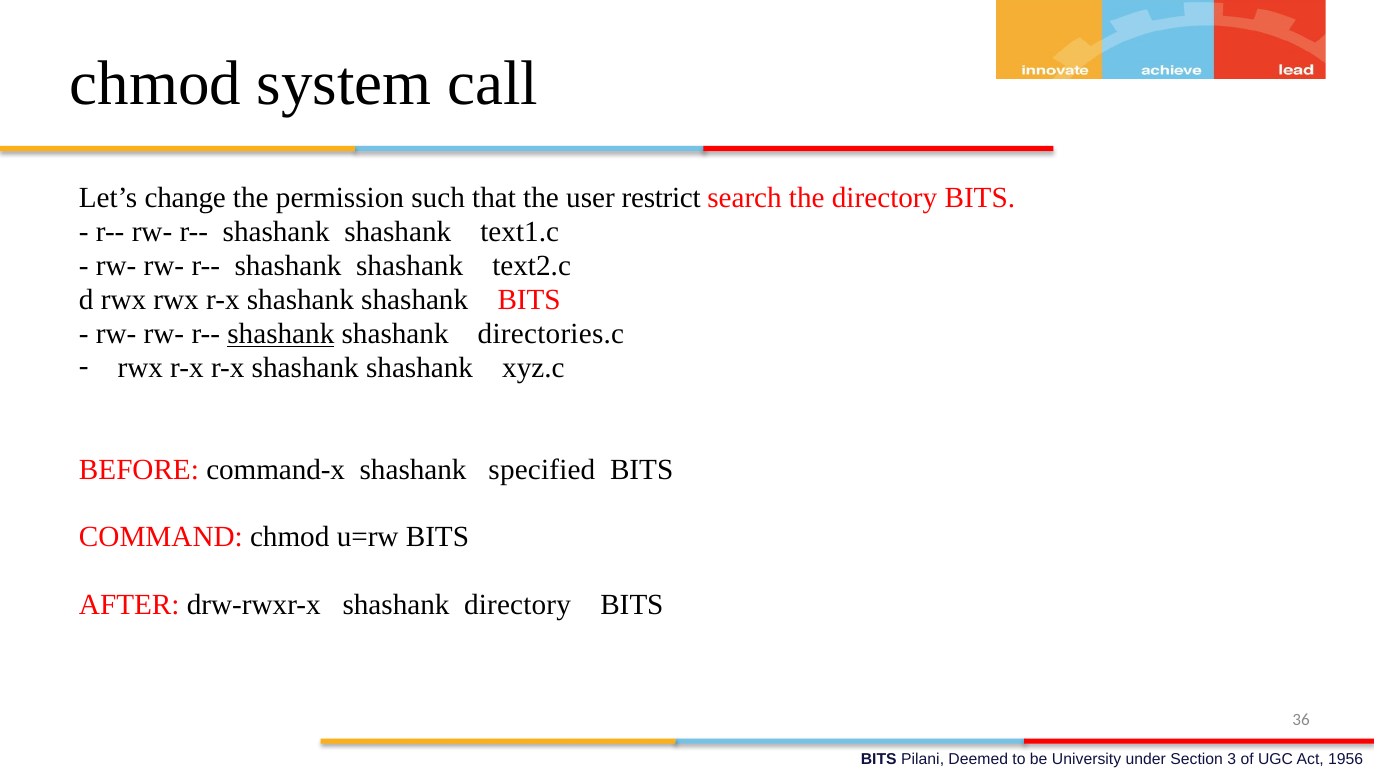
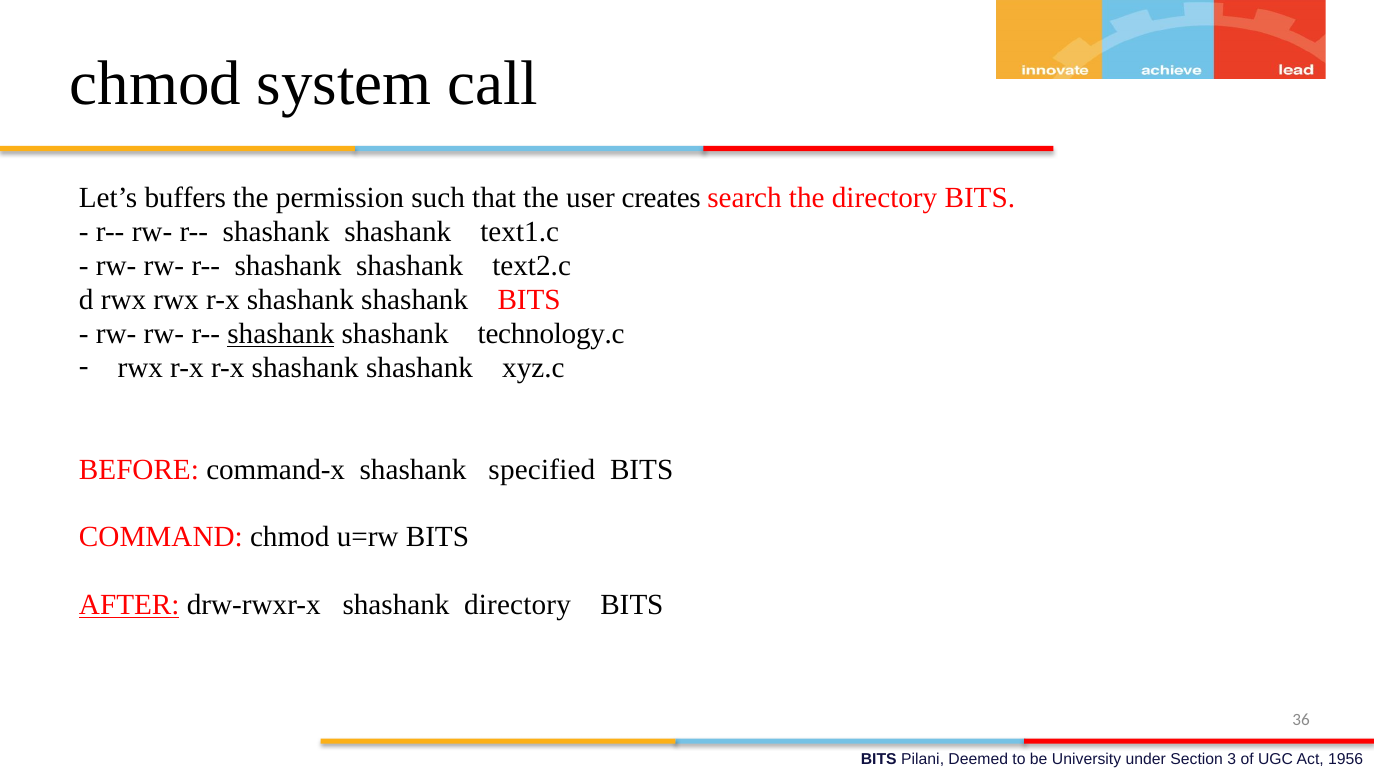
change: change -> buffers (185, 198)
restrict: restrict -> creates (661, 198)
directories.c: directories.c -> technology.c (551, 334)
AFTER underline: none -> present (129, 605)
